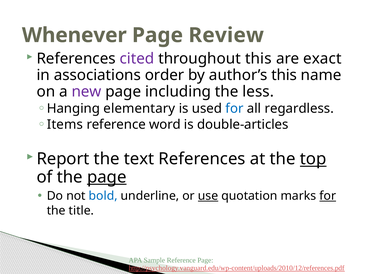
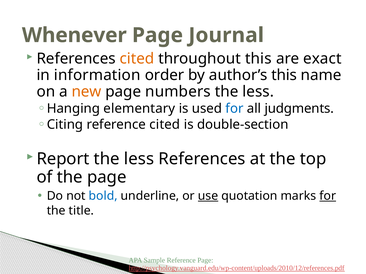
Review: Review -> Journal (226, 35)
cited colour: purple -> orange (137, 59)
associations: associations -> information (97, 75)
new colour: purple -> orange (87, 92)
including: including -> numbers (178, 92)
regardless: regardless -> judgments (299, 109)
Items: Items -> Citing (65, 125)
reference word: word -> cited (165, 125)
double-articles: double-articles -> double-section (243, 125)
text: text -> less (139, 159)
top underline: present -> none (313, 159)
page underline: present -> none (107, 177)
